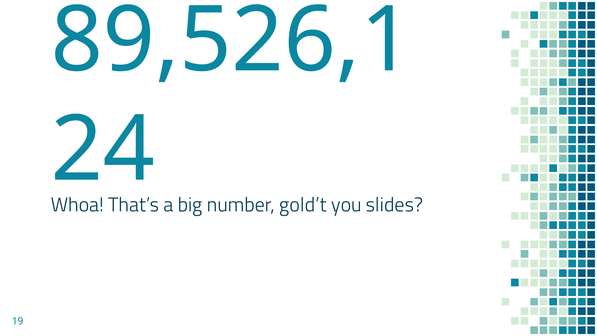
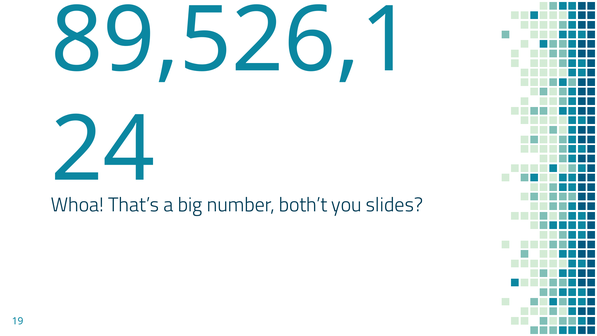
gold’t: gold’t -> both’t (303, 205)
